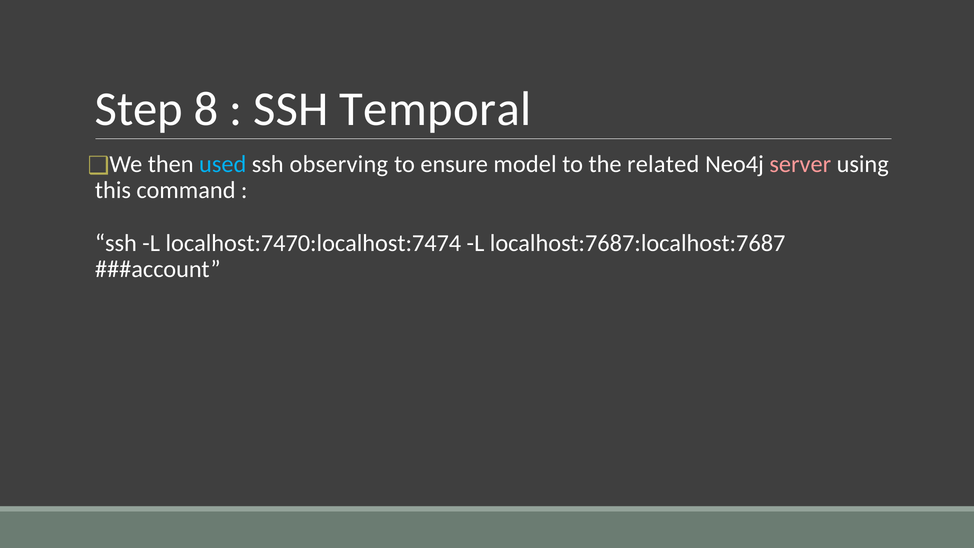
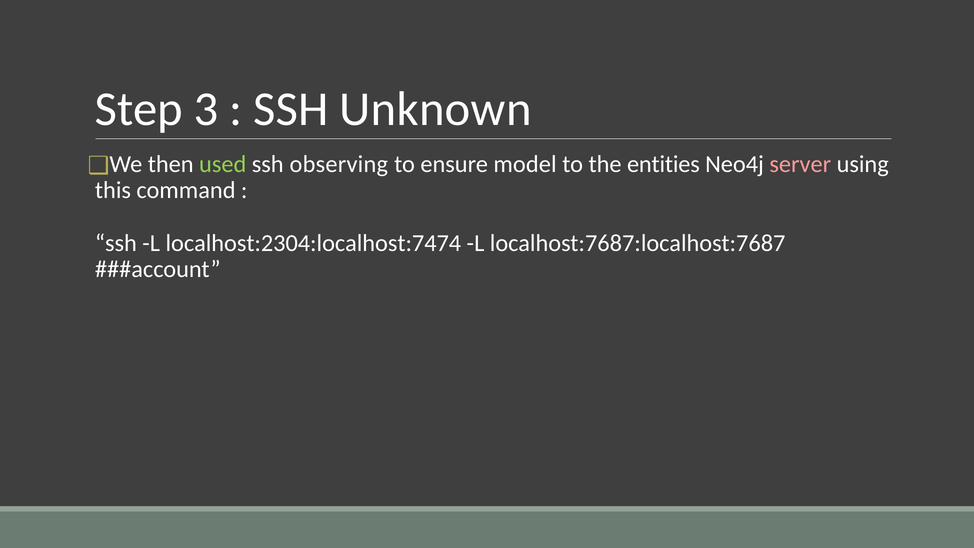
8: 8 -> 3 (206, 109)
Temporal: Temporal -> Unknown (435, 109)
used colour: light blue -> light green (223, 164)
related: related -> entities (663, 164)
localhost:7470:localhost:7474: localhost:7470:localhost:7474 -> localhost:2304:localhost:7474 (313, 243)
